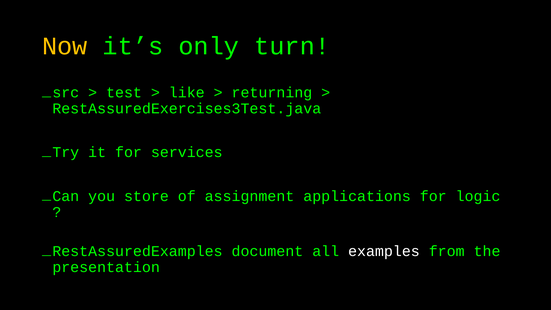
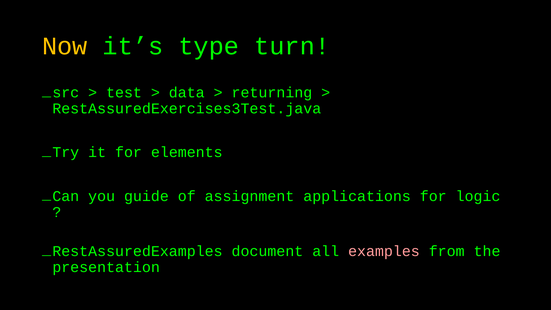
only: only -> type (209, 46)
like: like -> data (187, 93)
services: services -> elements (187, 152)
store: store -> guide (146, 196)
examples colour: white -> pink (384, 251)
